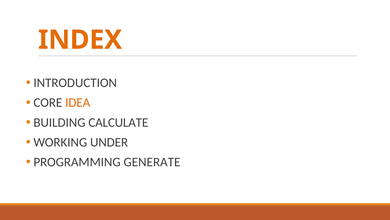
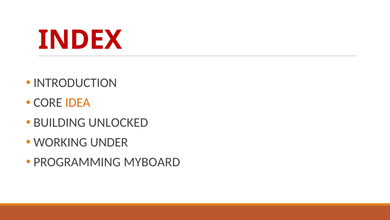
INDEX colour: orange -> red (80, 40)
CALCULATE: CALCULATE -> UNLOCKED (118, 122)
GENERATE: GENERATE -> MYBOARD (152, 162)
